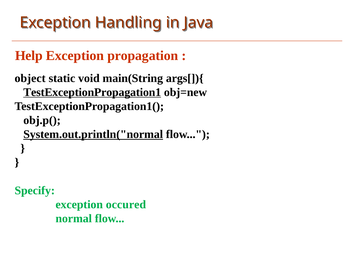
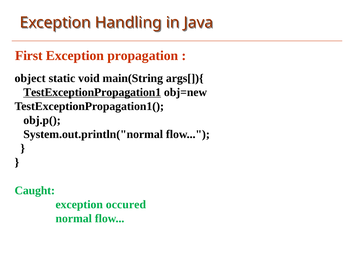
Help: Help -> First (29, 56)
System.out.println("normal underline: present -> none (93, 134)
Specify: Specify -> Caught (35, 191)
